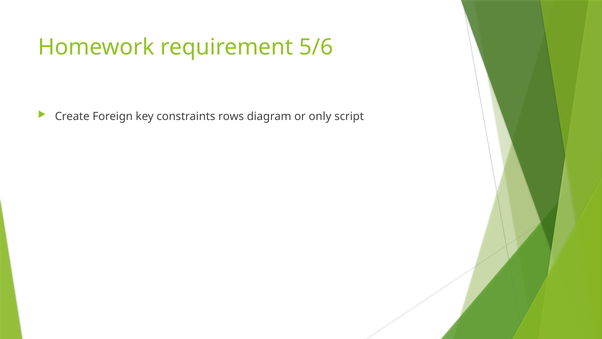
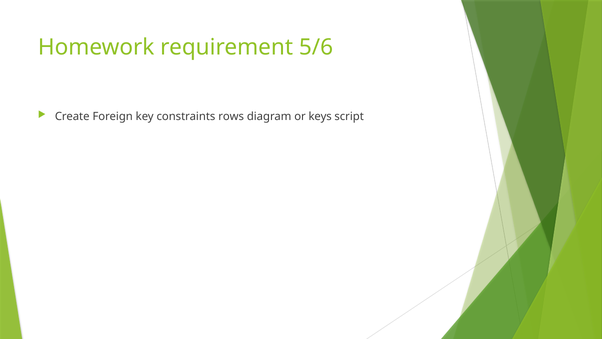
only: only -> keys (320, 117)
